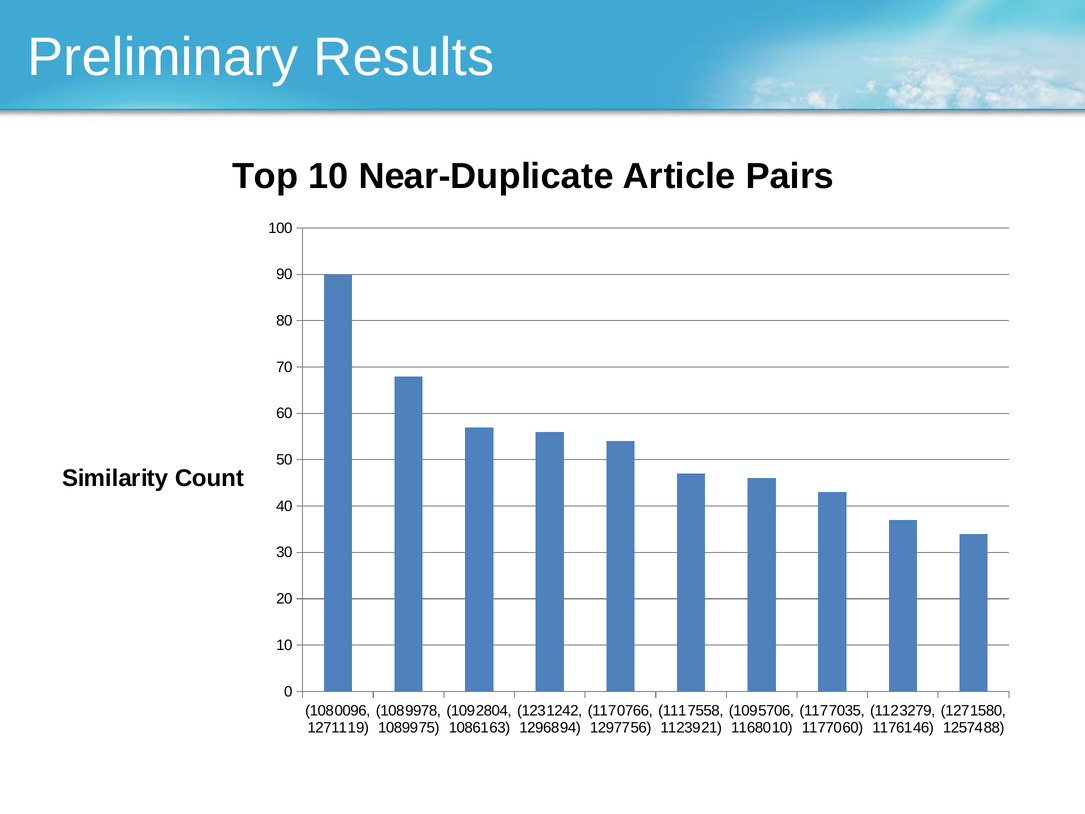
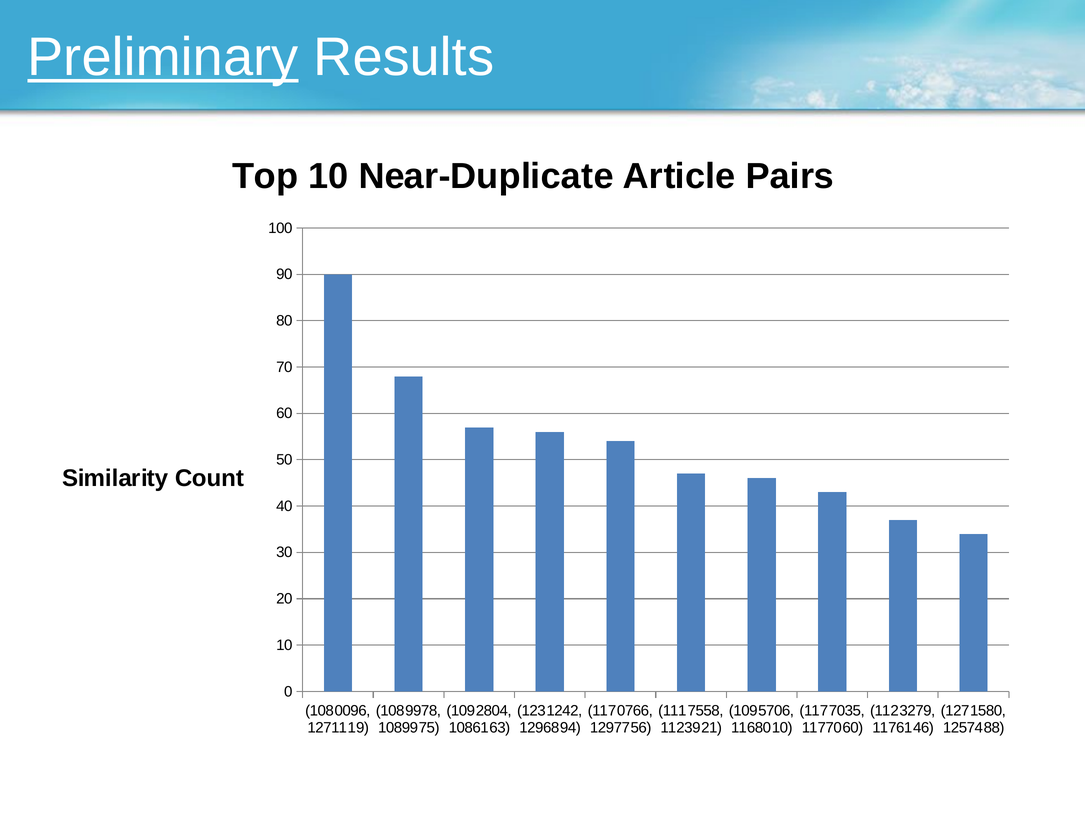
Preliminary underline: none -> present (163, 57)
